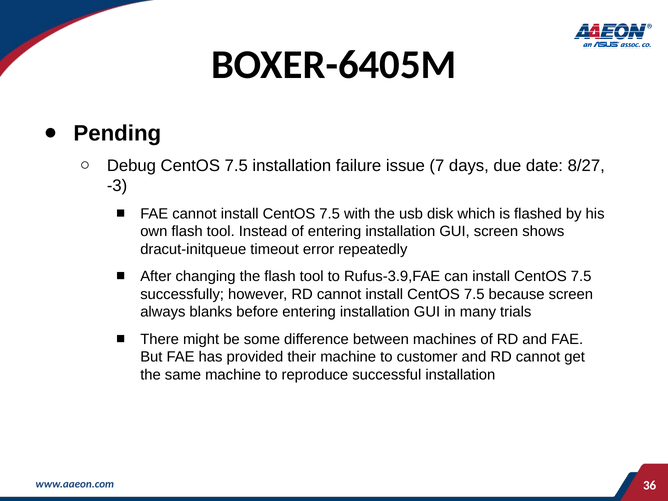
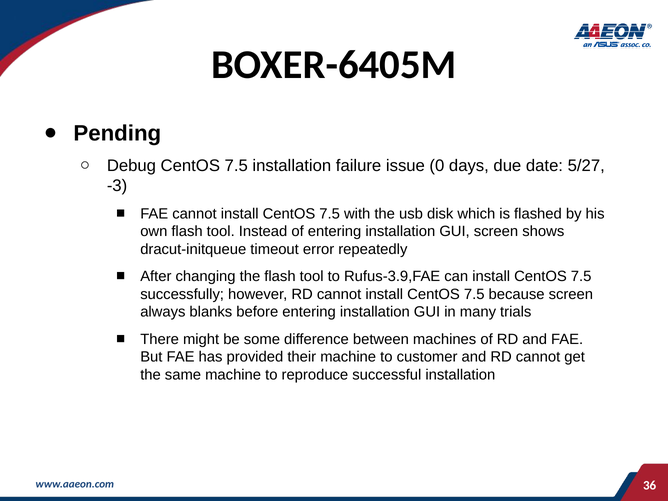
7: 7 -> 0 (437, 166)
8/27: 8/27 -> 5/27 (586, 166)
